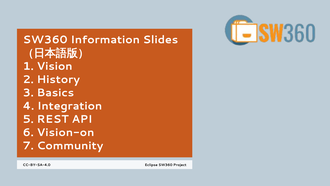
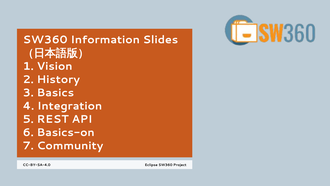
Vision-on: Vision-on -> Basics-on (66, 132)
